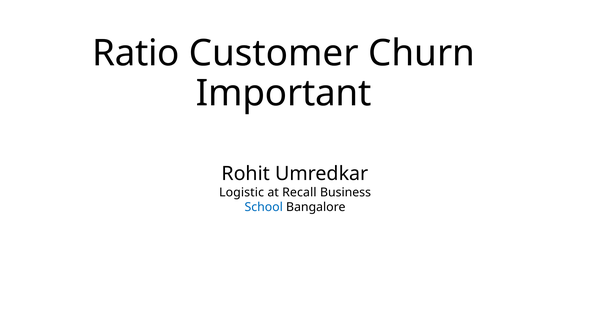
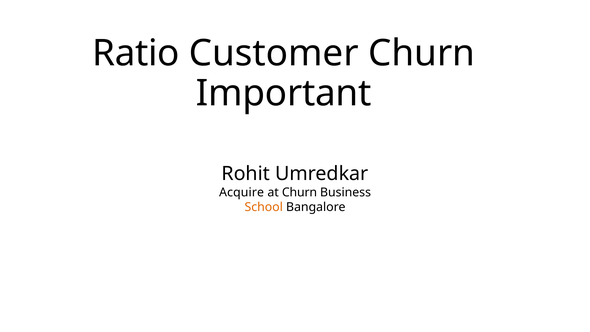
Logistic: Logistic -> Acquire (242, 192)
at Recall: Recall -> Churn (300, 192)
School colour: blue -> orange (264, 207)
